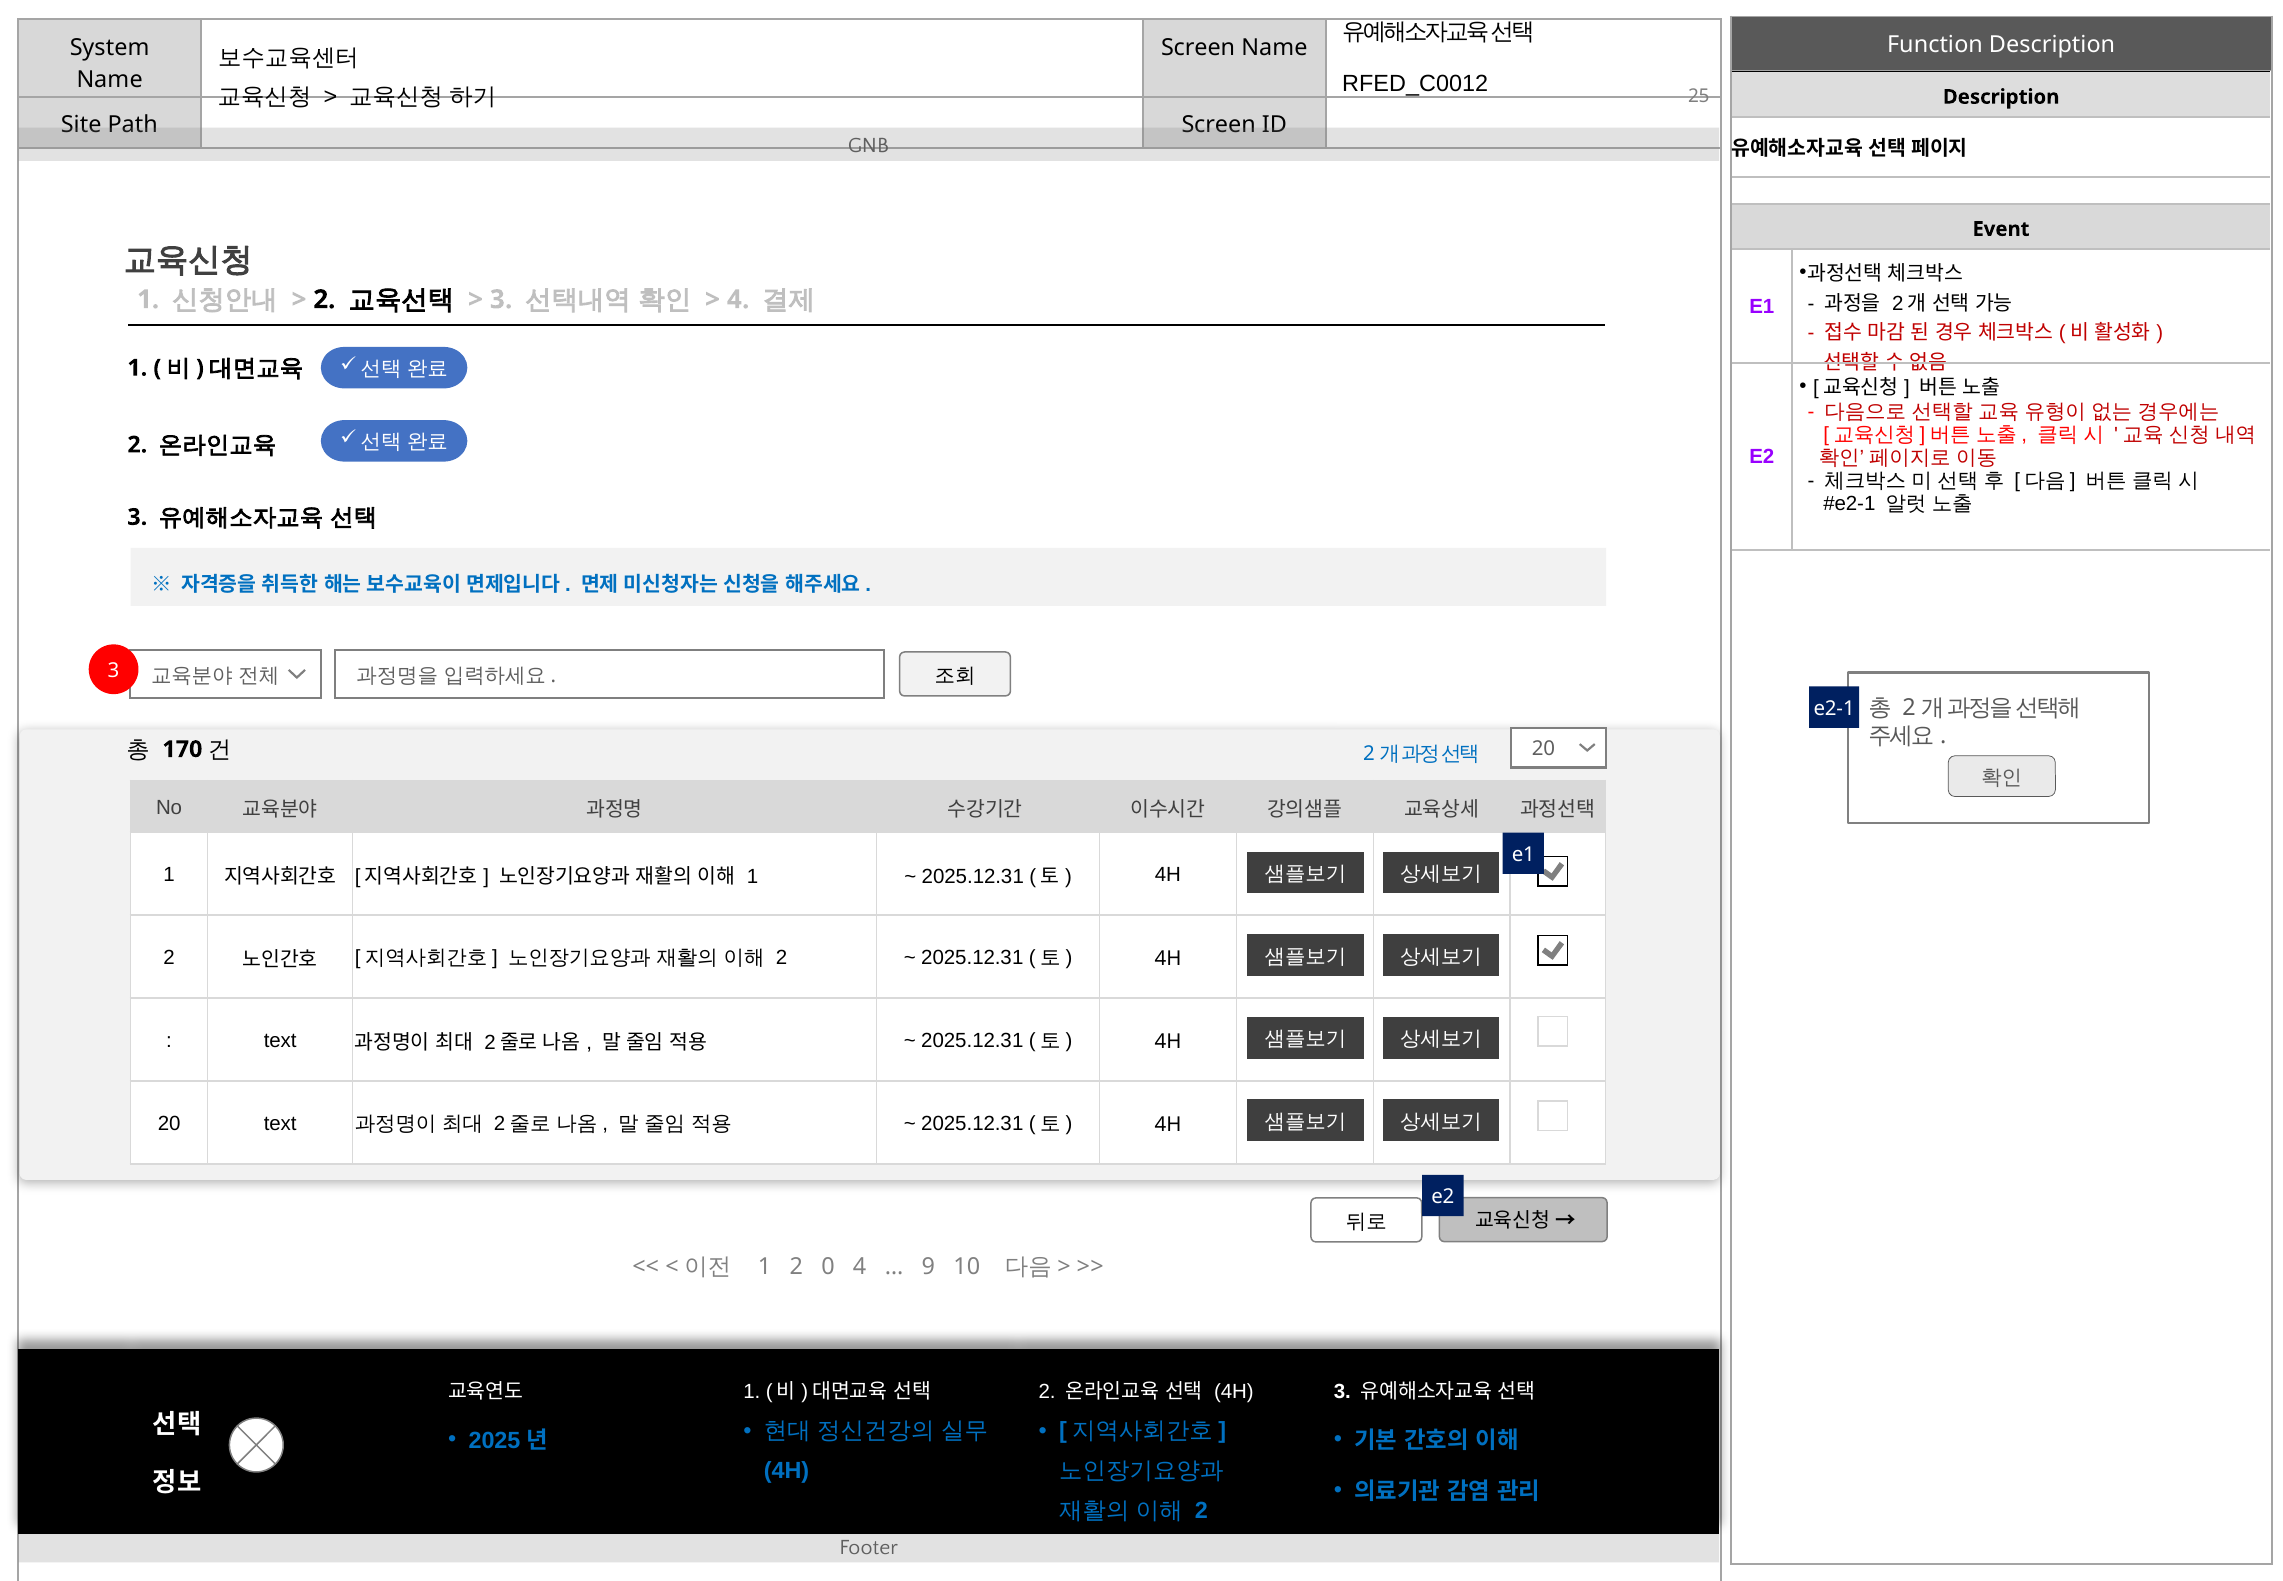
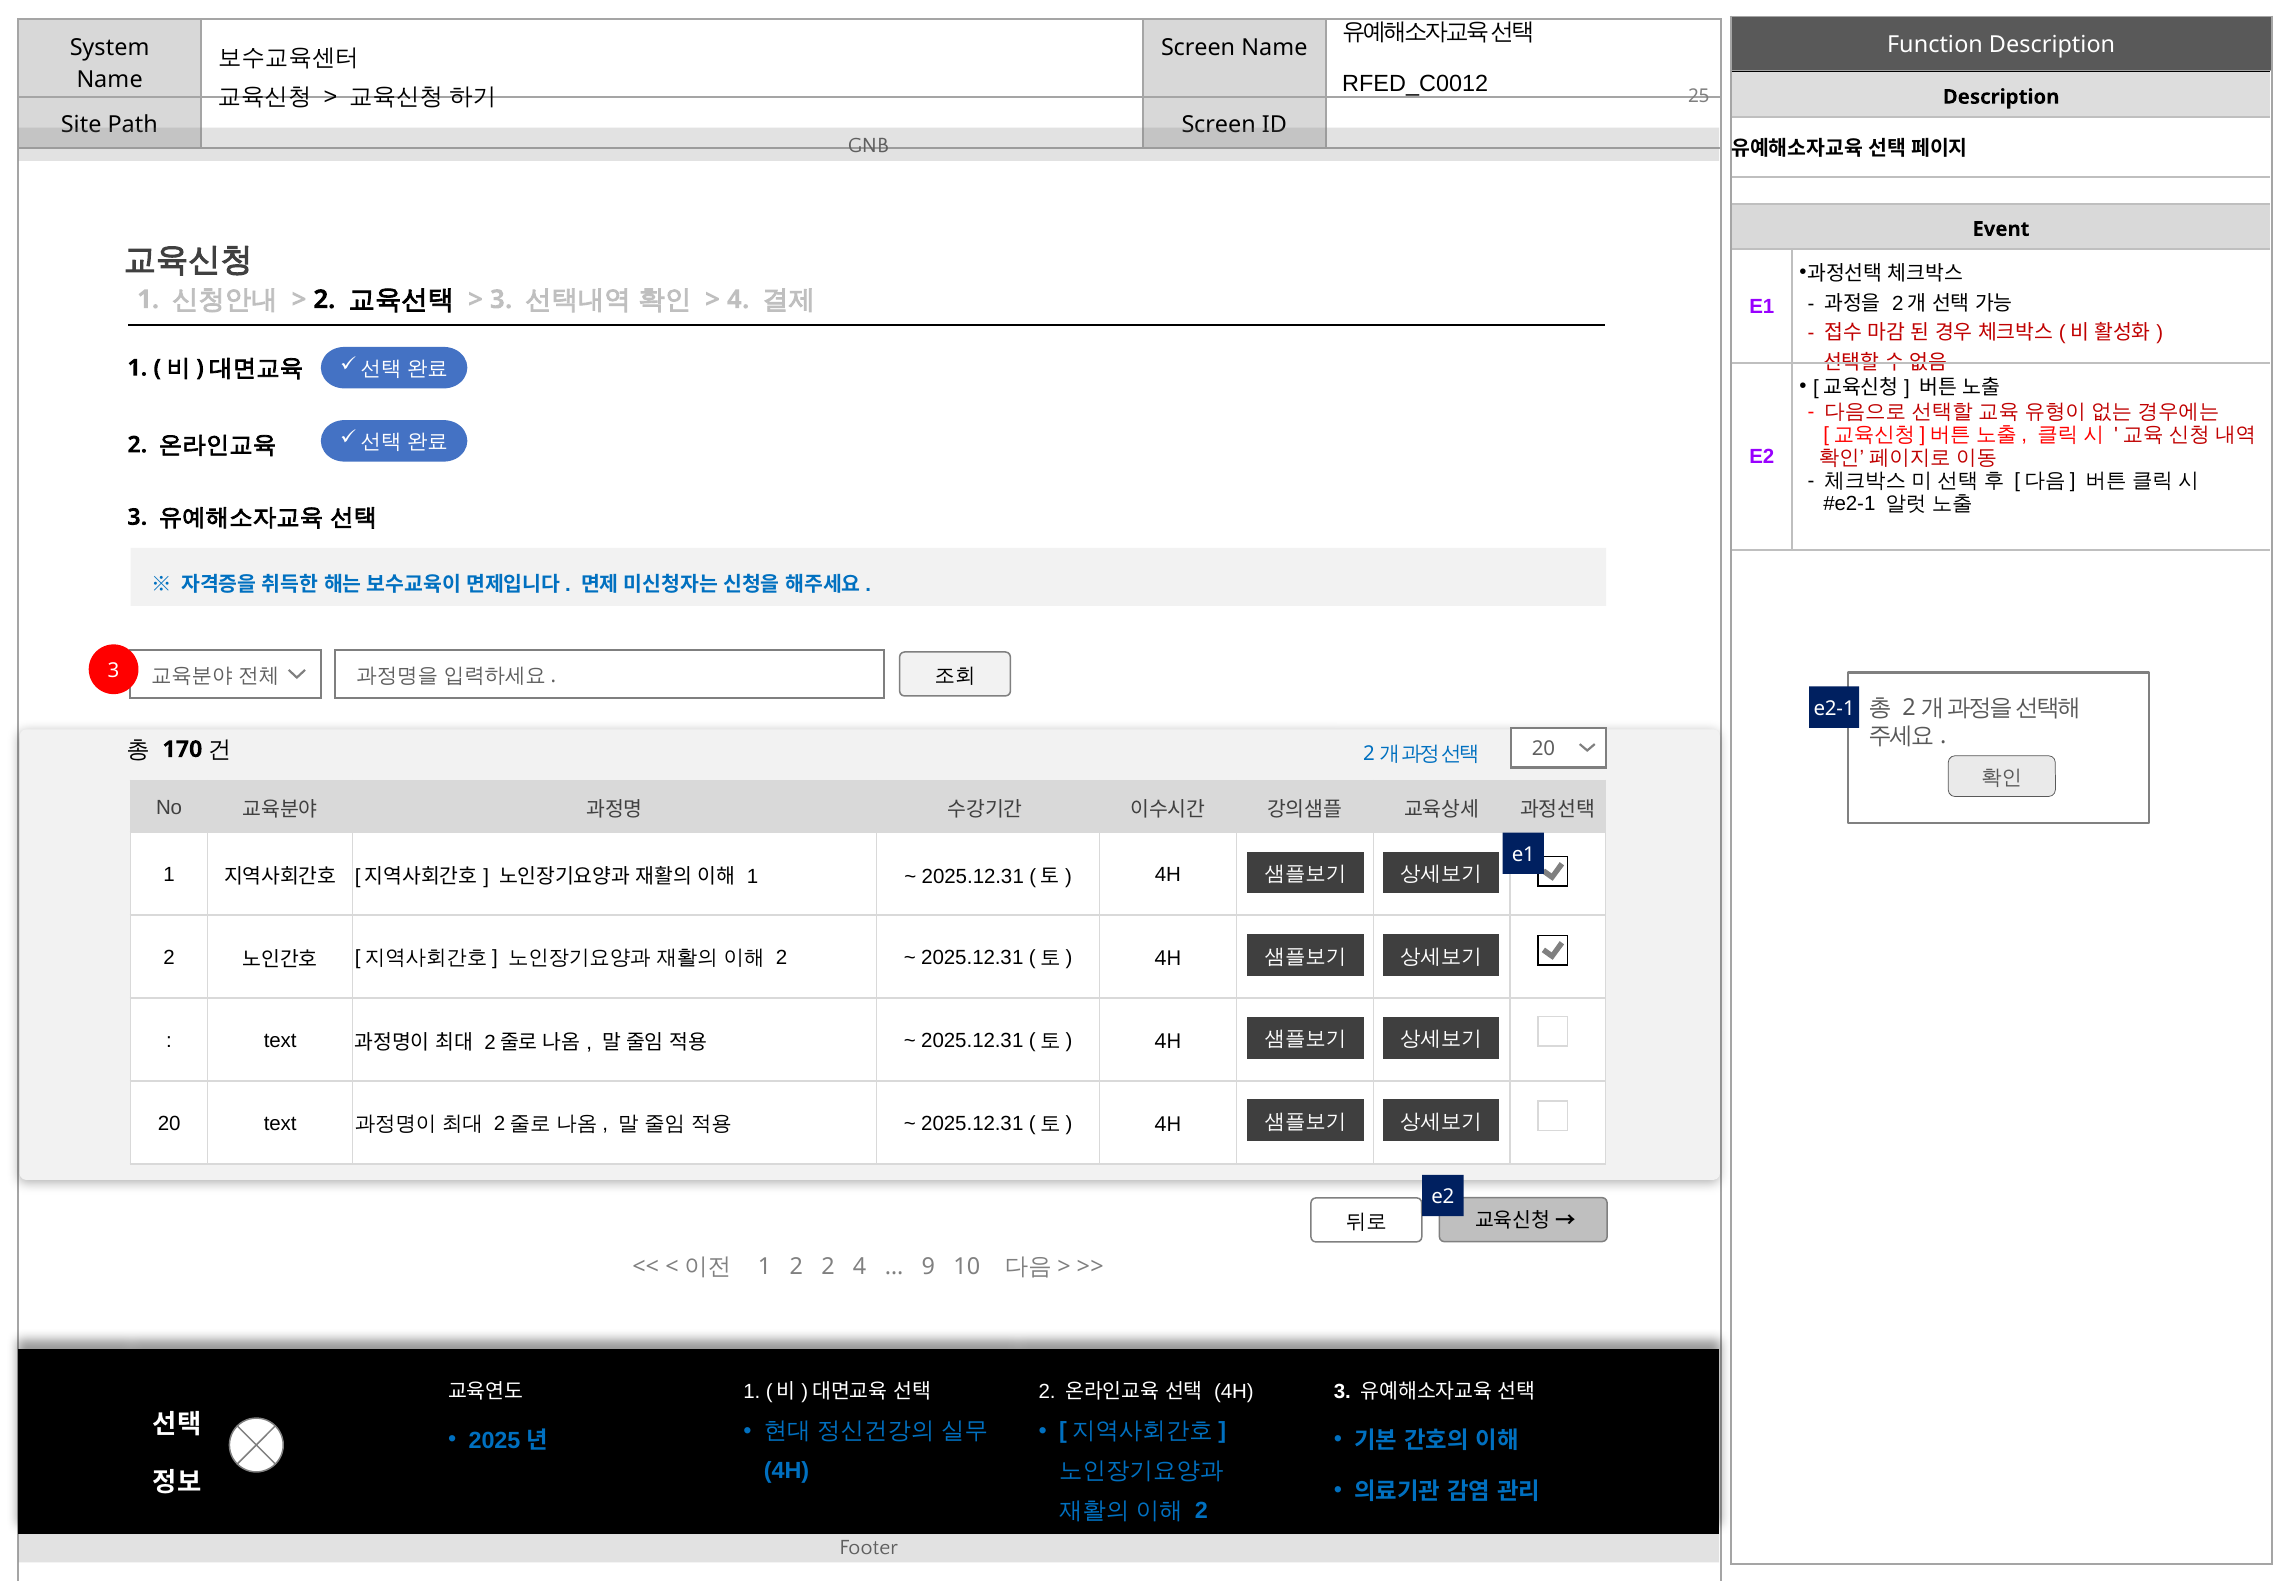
2 0: 0 -> 2 (828, 1267)
